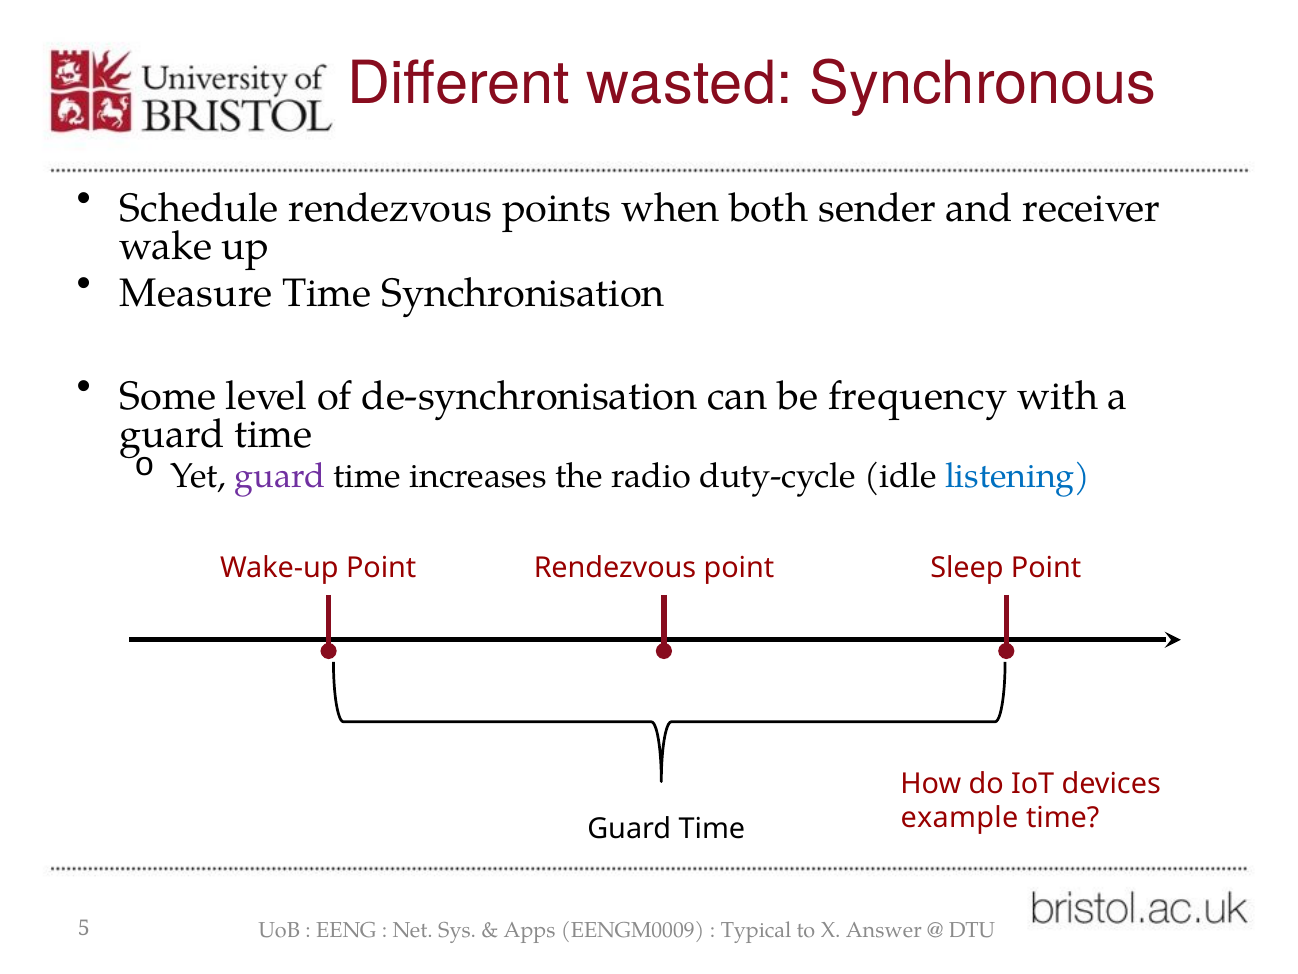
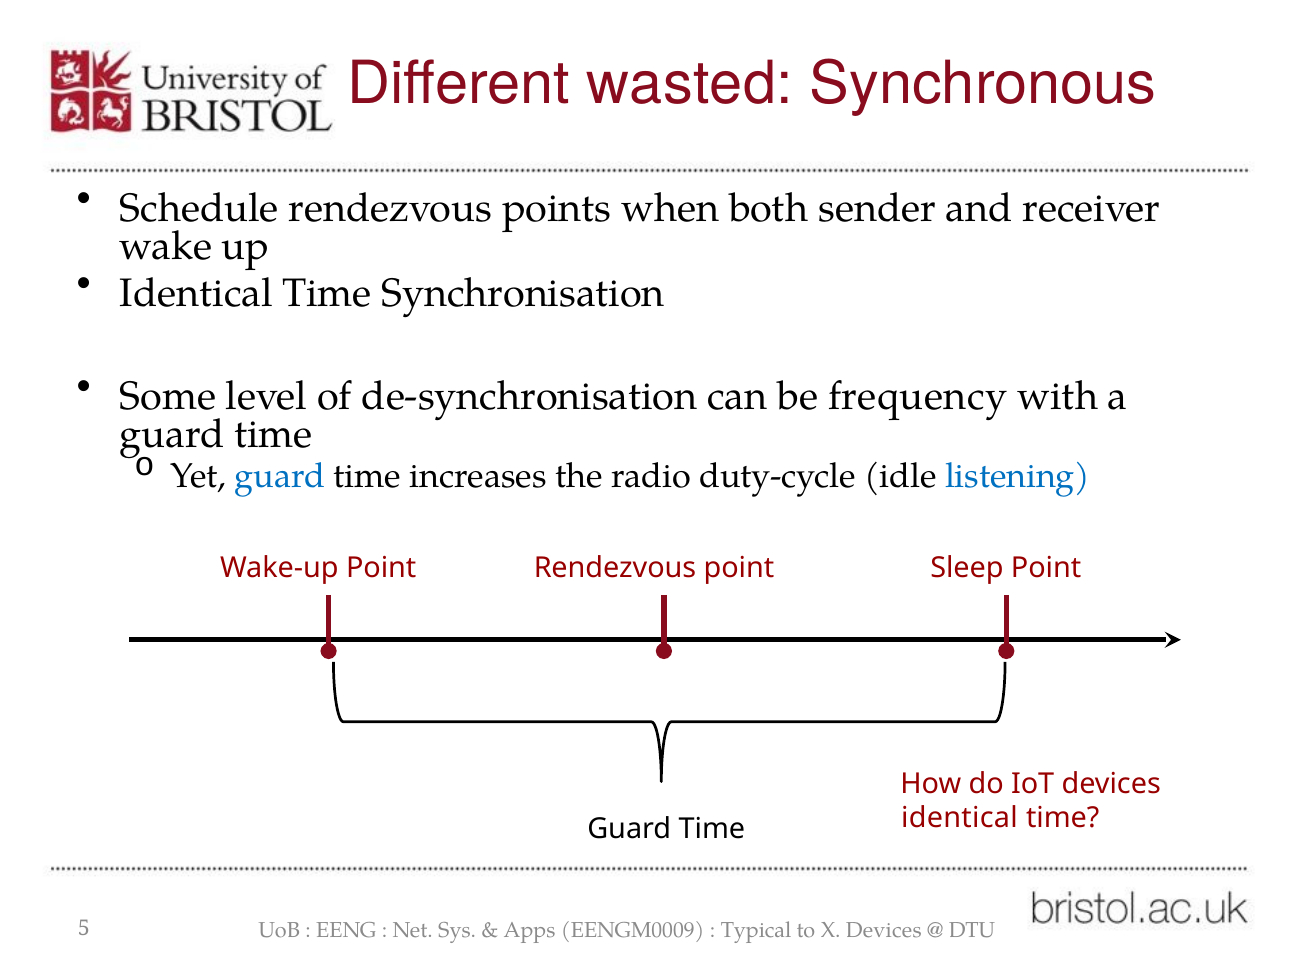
Measure: Measure -> Identical (197, 293)
guard colour: purple -> blue (280, 476)
example: example -> identical (959, 818)
X Answer: Answer -> Devices (884, 930)
